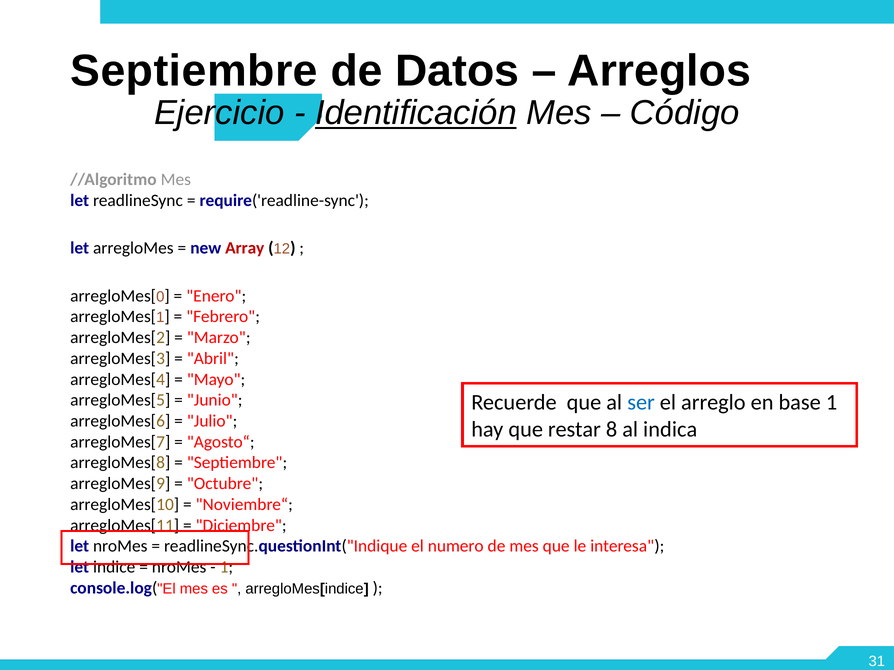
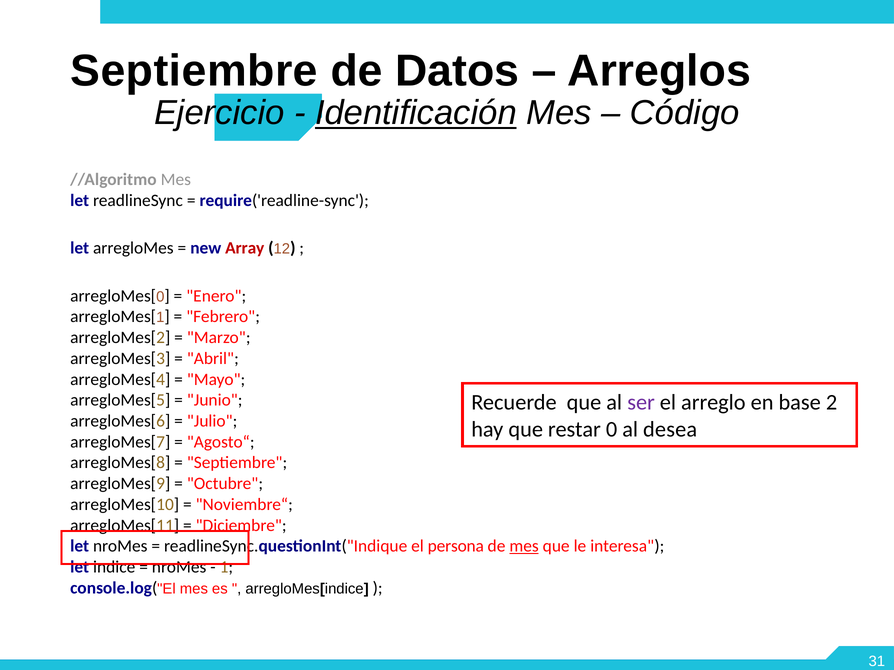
ser colour: blue -> purple (641, 403)
base 1: 1 -> 2 (832, 403)
8: 8 -> 0 (612, 430)
indica: indica -> desea (670, 430)
numero: numero -> persona (456, 547)
mes underline: none -> present (524, 547)
